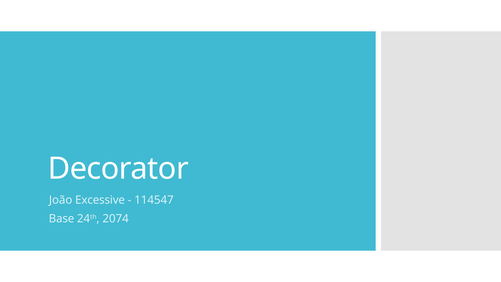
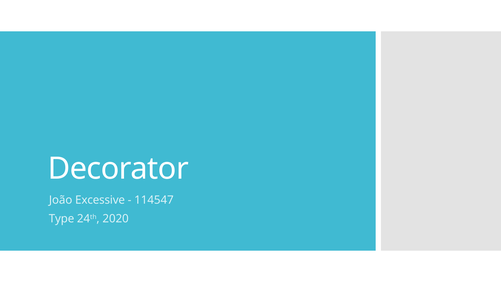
Base: Base -> Type (62, 219)
2074: 2074 -> 2020 (116, 219)
